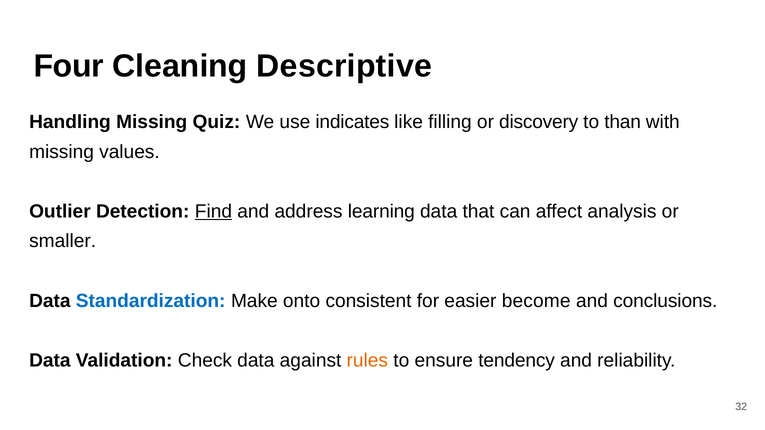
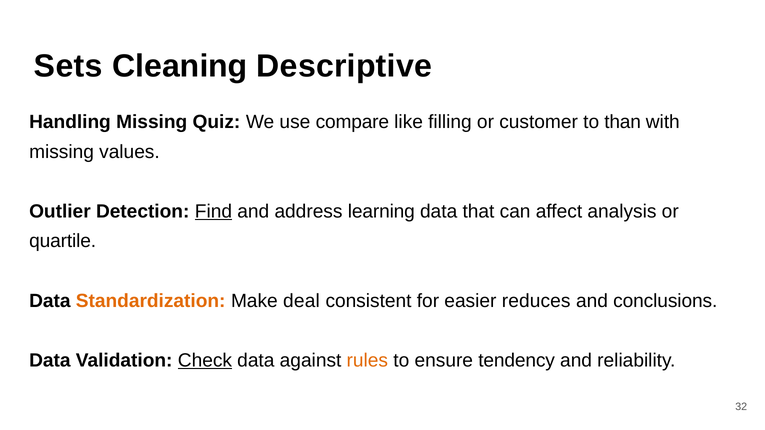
Four: Four -> Sets (68, 66)
indicates: indicates -> compare (352, 122)
discovery: discovery -> customer (539, 122)
smaller: smaller -> quartile (63, 241)
Standardization colour: blue -> orange (151, 301)
onto: onto -> deal (301, 301)
become: become -> reduces (536, 301)
Check underline: none -> present (205, 361)
